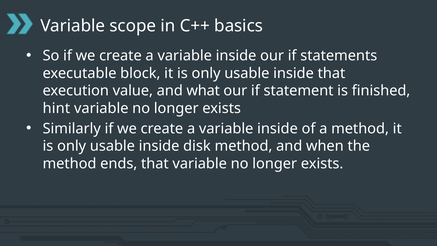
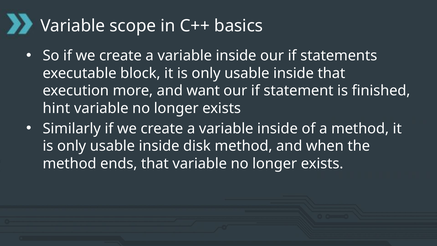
value: value -> more (133, 91)
what: what -> want (203, 91)
